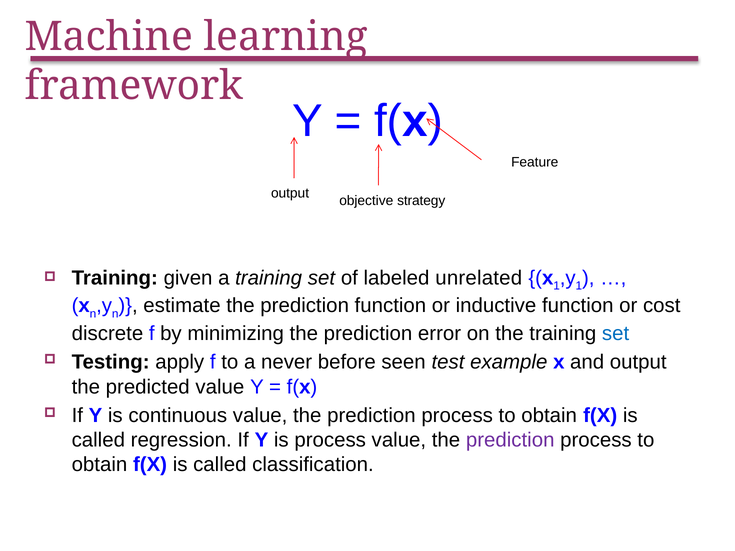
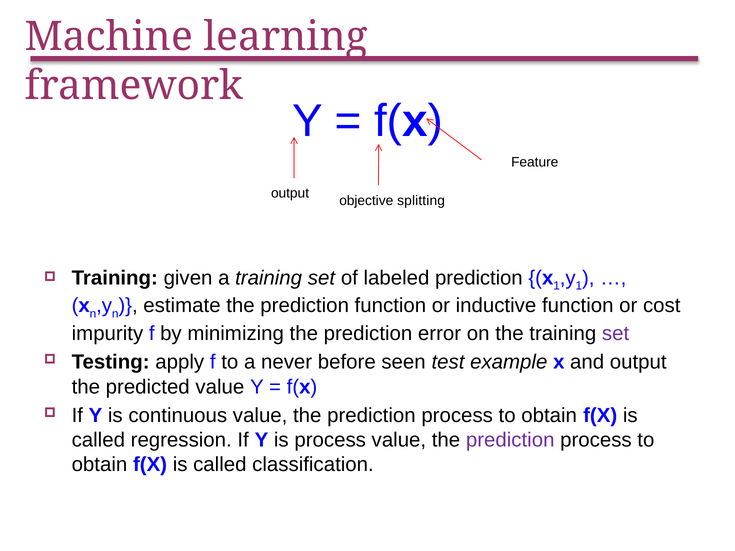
strategy: strategy -> splitting (421, 201)
labeled unrelated: unrelated -> prediction (479, 278)
discrete: discrete -> impurity (107, 334)
set colour: blue -> purple (616, 334)
